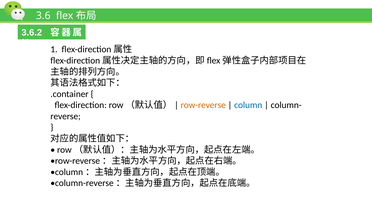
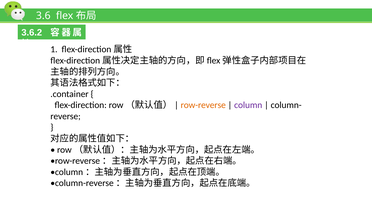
column colour: blue -> purple (248, 105)
